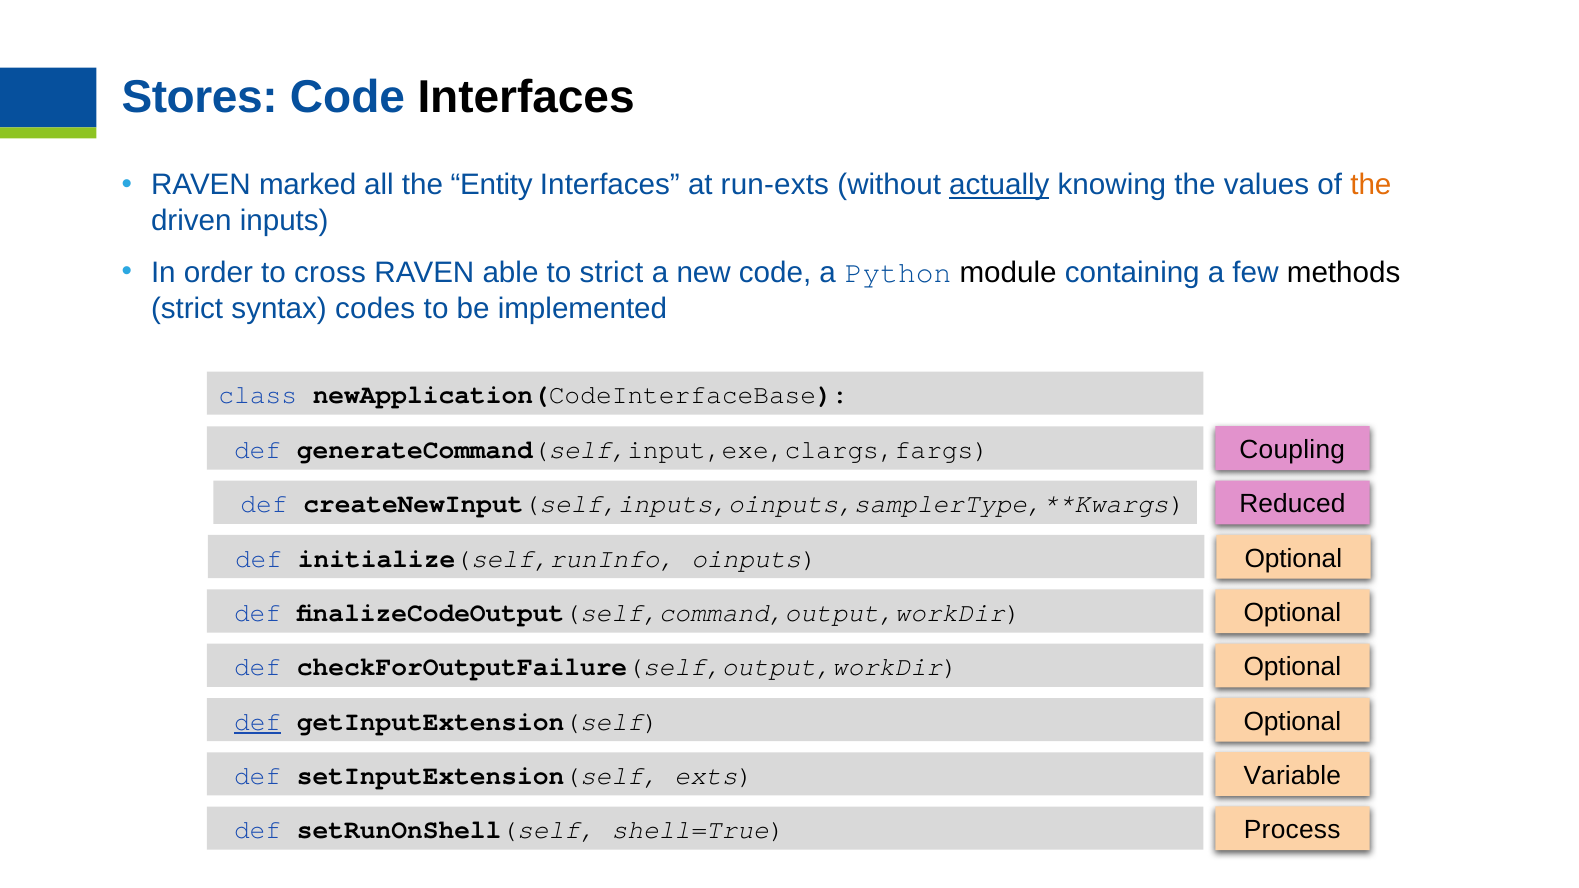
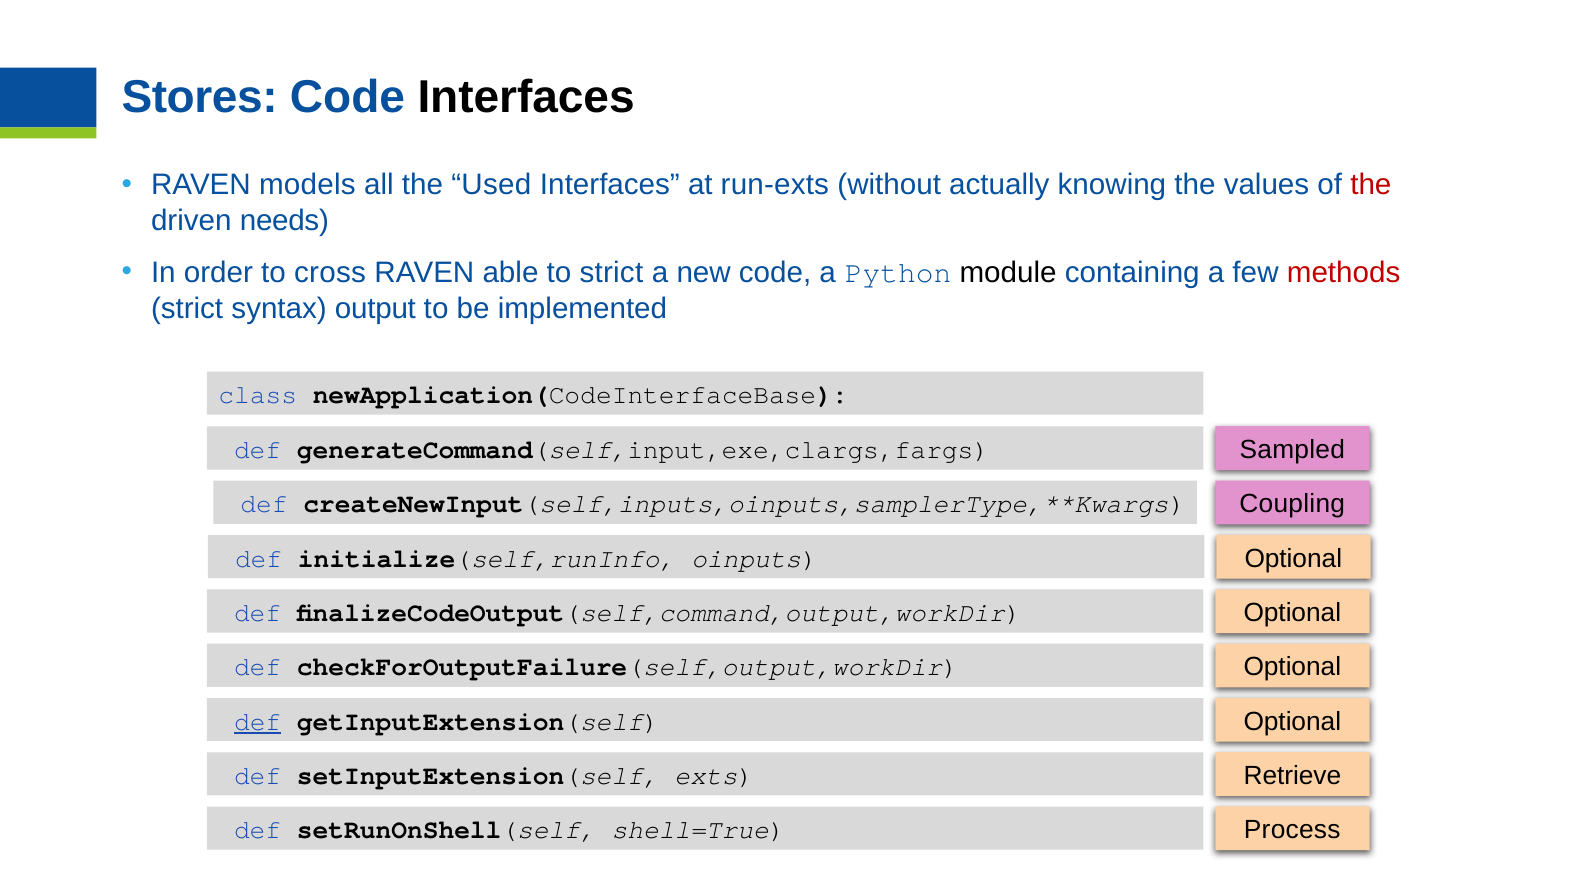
marked: marked -> models (307, 185)
Entity: Entity -> Used (491, 185)
actually underline: present -> none (999, 185)
the colour: orange -> red (1371, 185)
inputs: inputs -> needs (284, 221)
methods colour: black -> red (1344, 273)
codes: codes -> output (375, 308)
Coupling: Coupling -> Sampled (1292, 450)
Reduced: Reduced -> Coupling (1292, 504)
Variable: Variable -> Retrieve (1292, 776)
